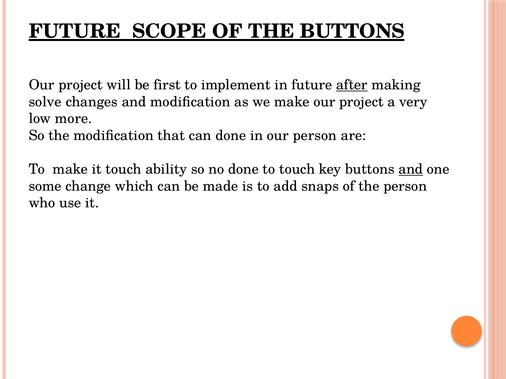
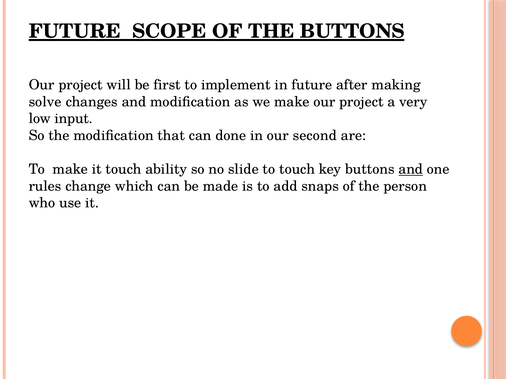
after underline: present -> none (352, 85)
more: more -> input (74, 119)
our person: person -> second (315, 136)
no done: done -> slide (243, 169)
some: some -> rules (45, 186)
